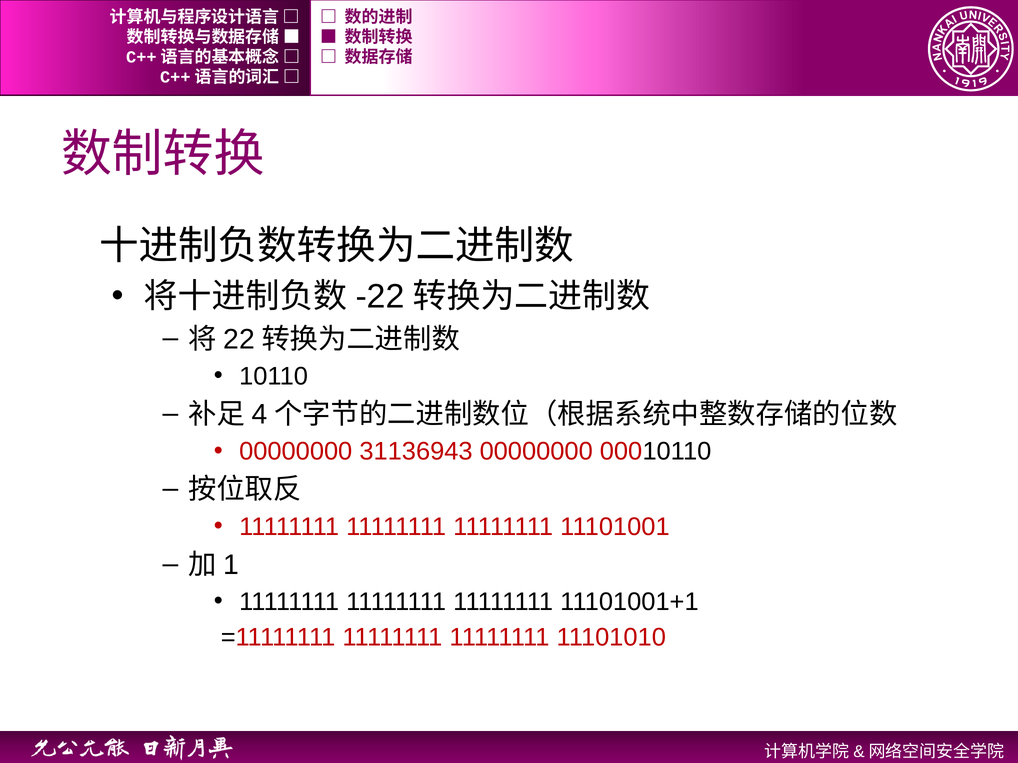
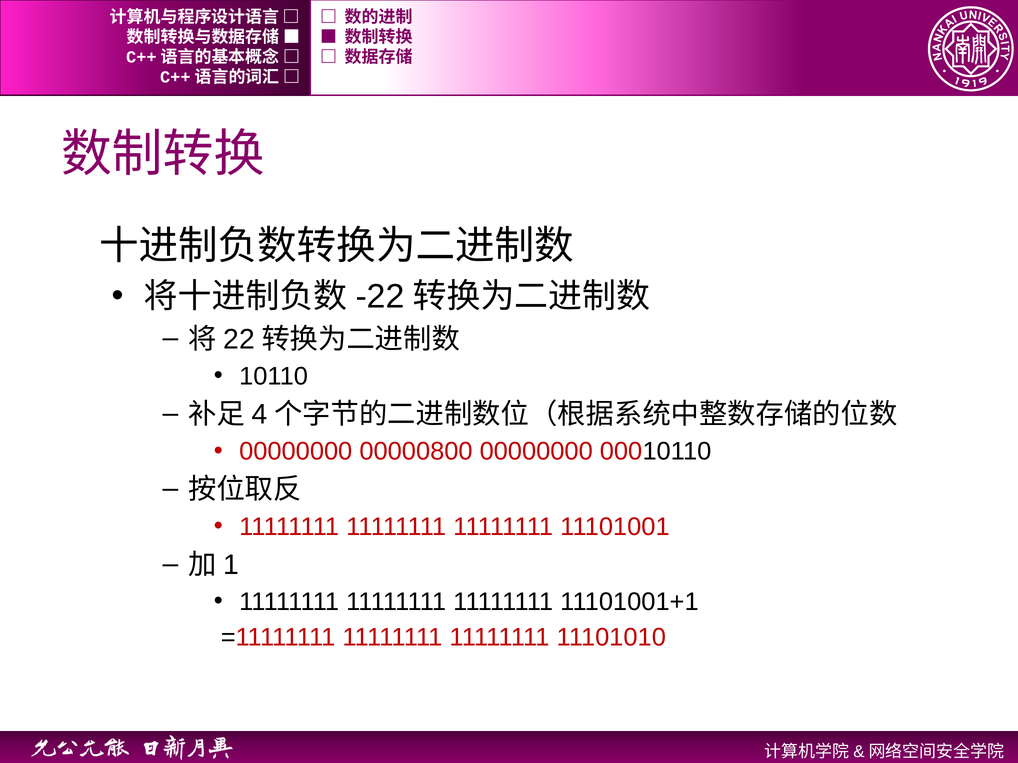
31136943: 31136943 -> 00000800 (416, 452)
